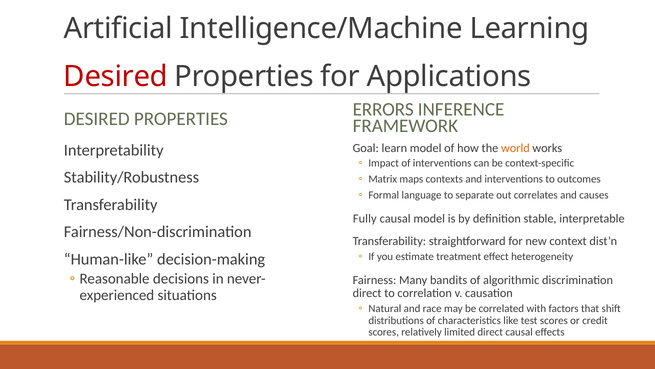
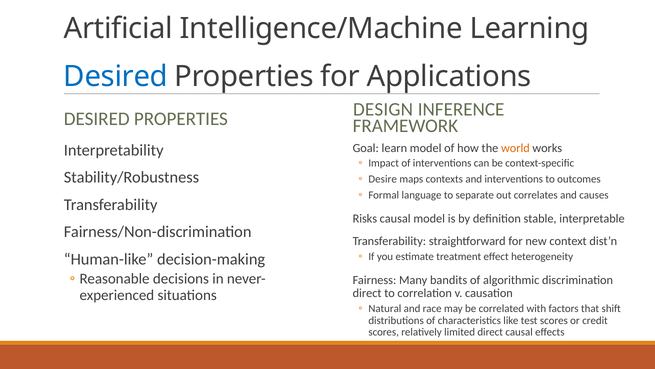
Desired colour: red -> blue (116, 76)
ERRORS: ERRORS -> DESIGN (383, 109)
Matrix: Matrix -> Desire (383, 179)
Fully: Fully -> Risks (365, 218)
